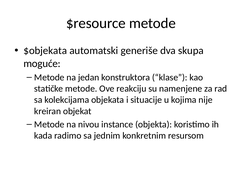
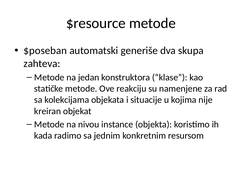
$objekata: $objekata -> $poseban (45, 51)
moguće: moguće -> zahteva (42, 64)
